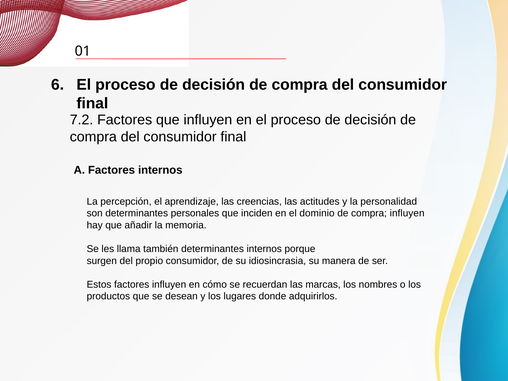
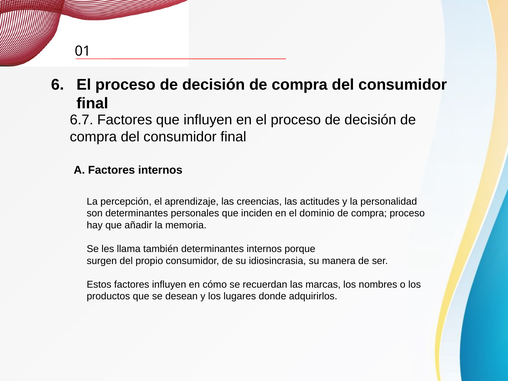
7.2: 7.2 -> 6.7 (82, 120)
compra influyen: influyen -> proceso (407, 213)
